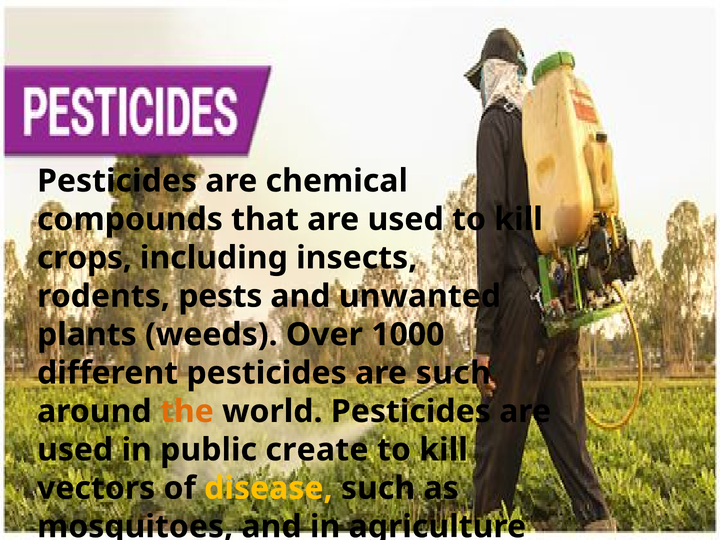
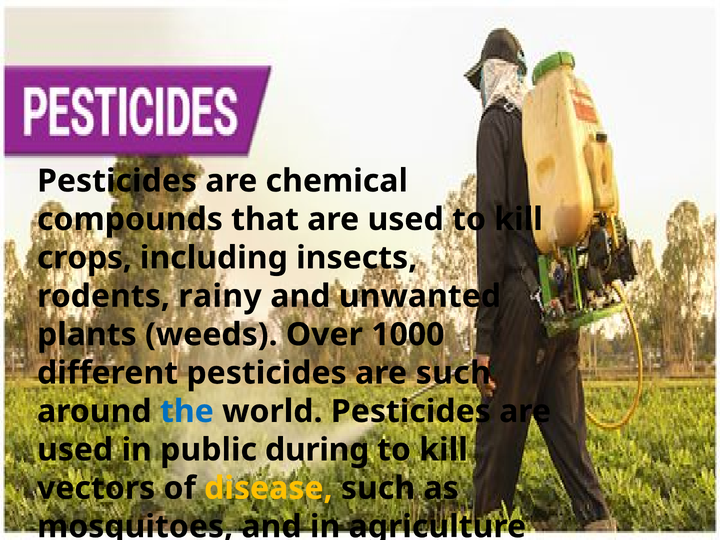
rodents pests: pests -> rainy (220, 296)
the colour: orange -> blue (187, 411)
create: create -> during (317, 450)
